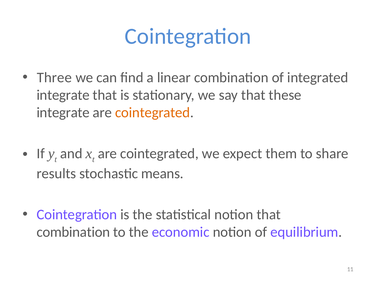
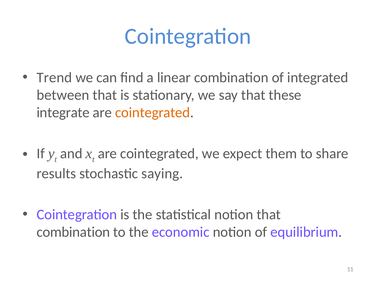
Three: Three -> Trend (54, 77)
integrate: integrate -> between (63, 95)
means: means -> saying (162, 174)
